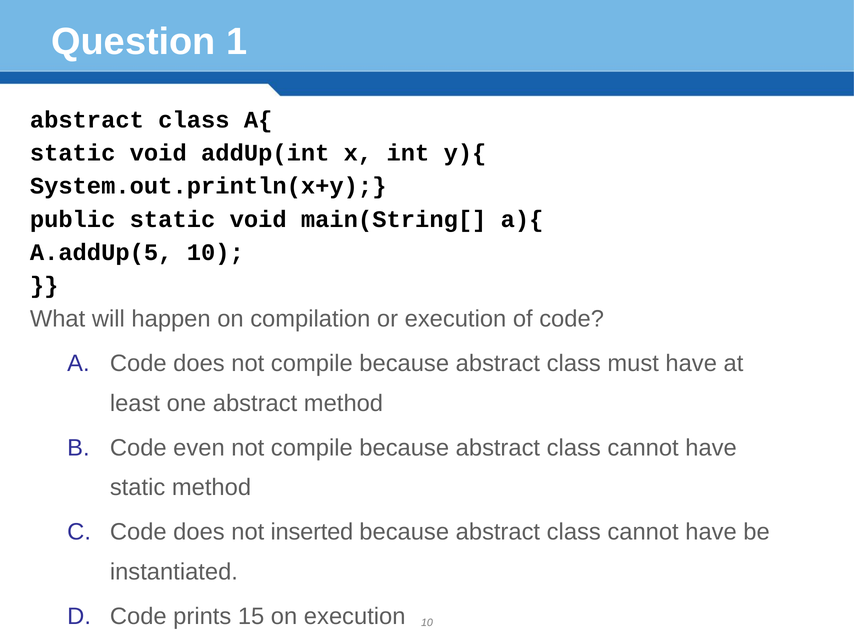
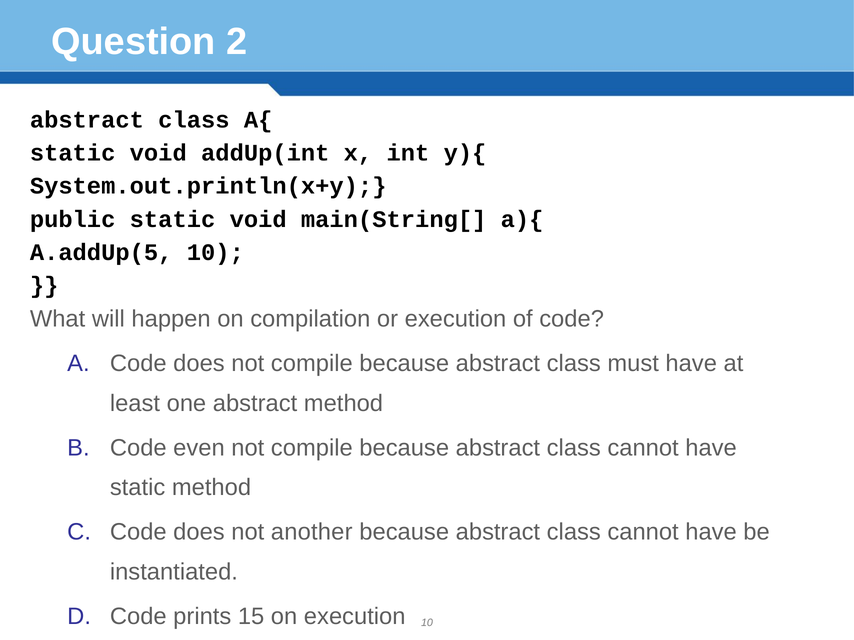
1: 1 -> 2 (237, 42)
inserted: inserted -> another (312, 533)
